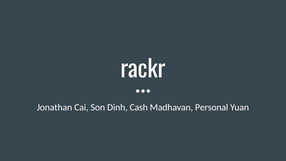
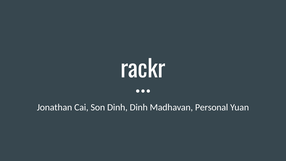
Dinh Cash: Cash -> Dinh (139, 107)
